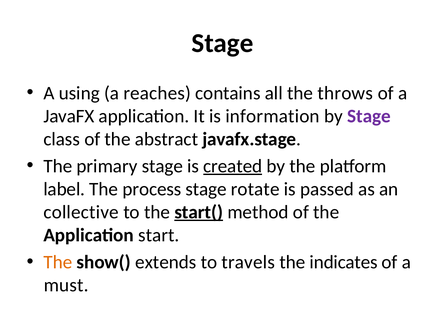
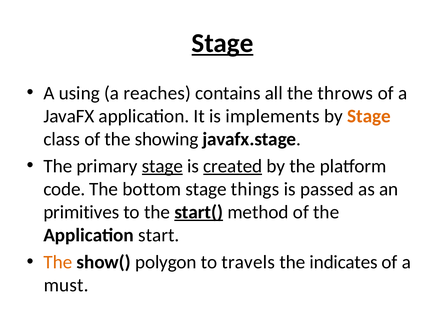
Stage underline: none -> present (223, 43)
information: information -> implements (273, 116)
Stage colour: purple -> orange (369, 116)
abstract: abstract -> showing (167, 139)
stage underline: none -> present (162, 166)
label: label -> code (64, 189)
process: process -> bottom (152, 189)
rotate: rotate -> things (255, 189)
collective: collective -> primitives (81, 212)
extends: extends -> polygon (166, 262)
